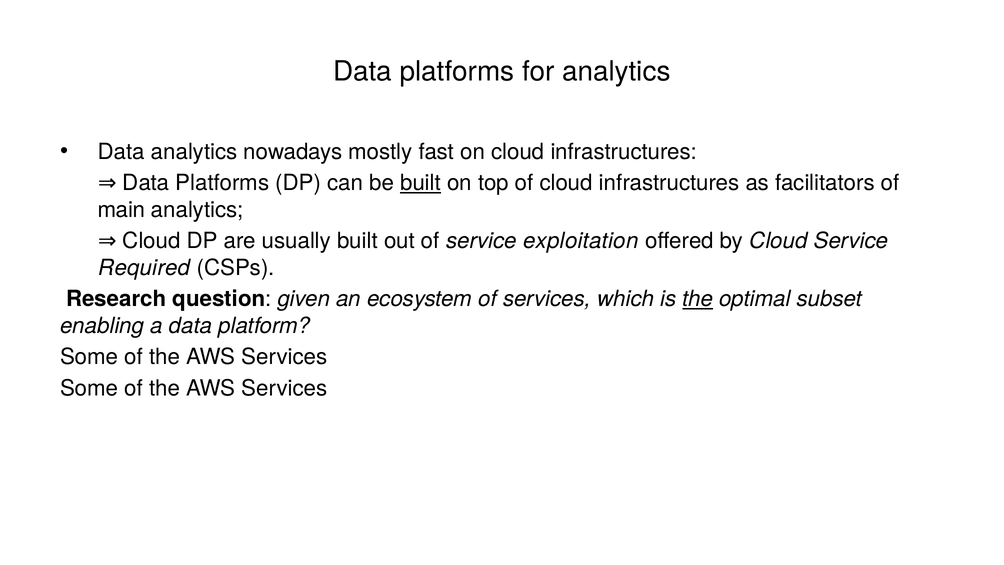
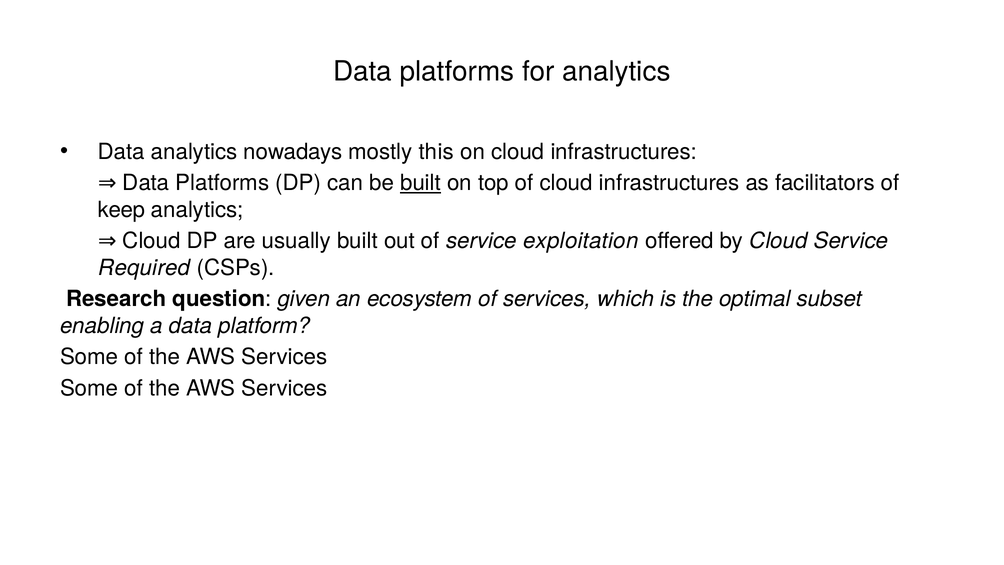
fast: fast -> this (436, 152)
main: main -> keep (121, 210)
the underline: present -> none (698, 299)
